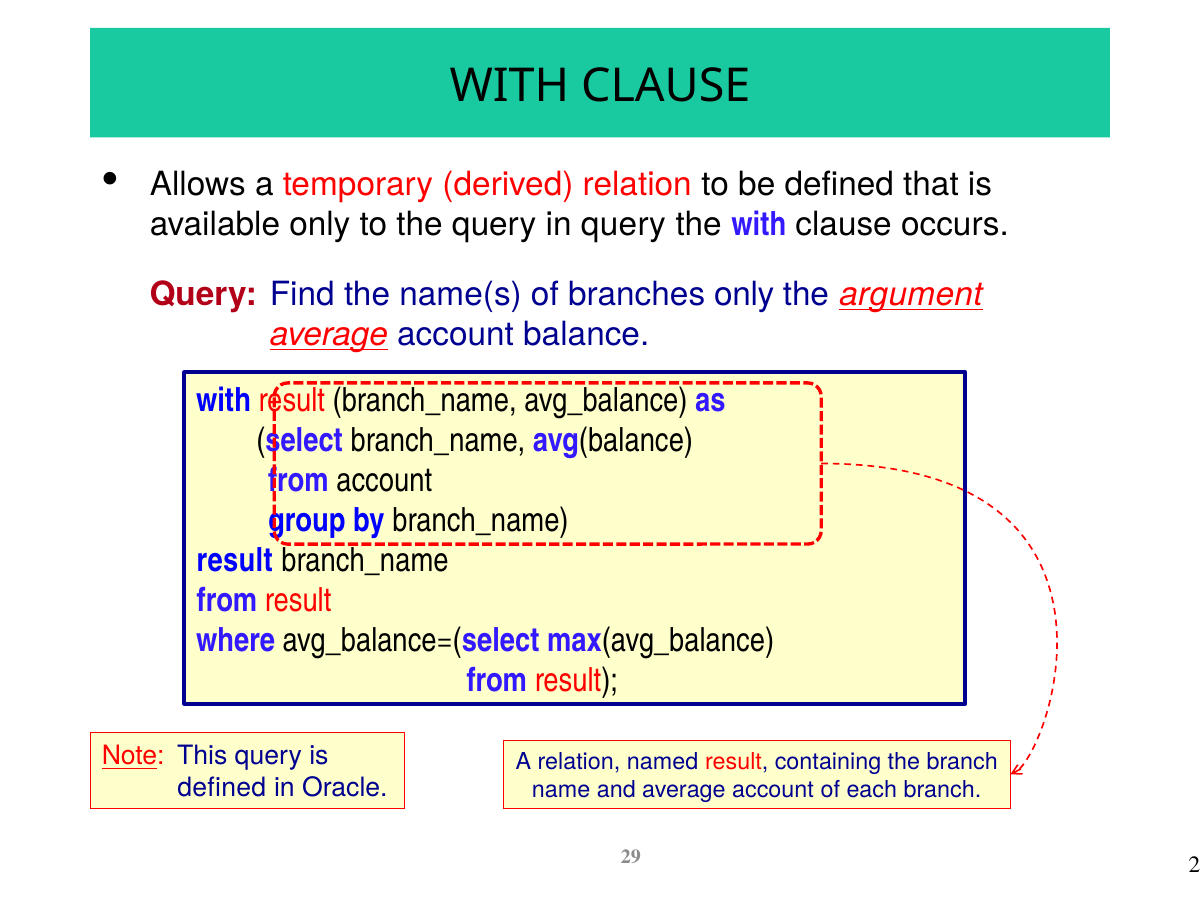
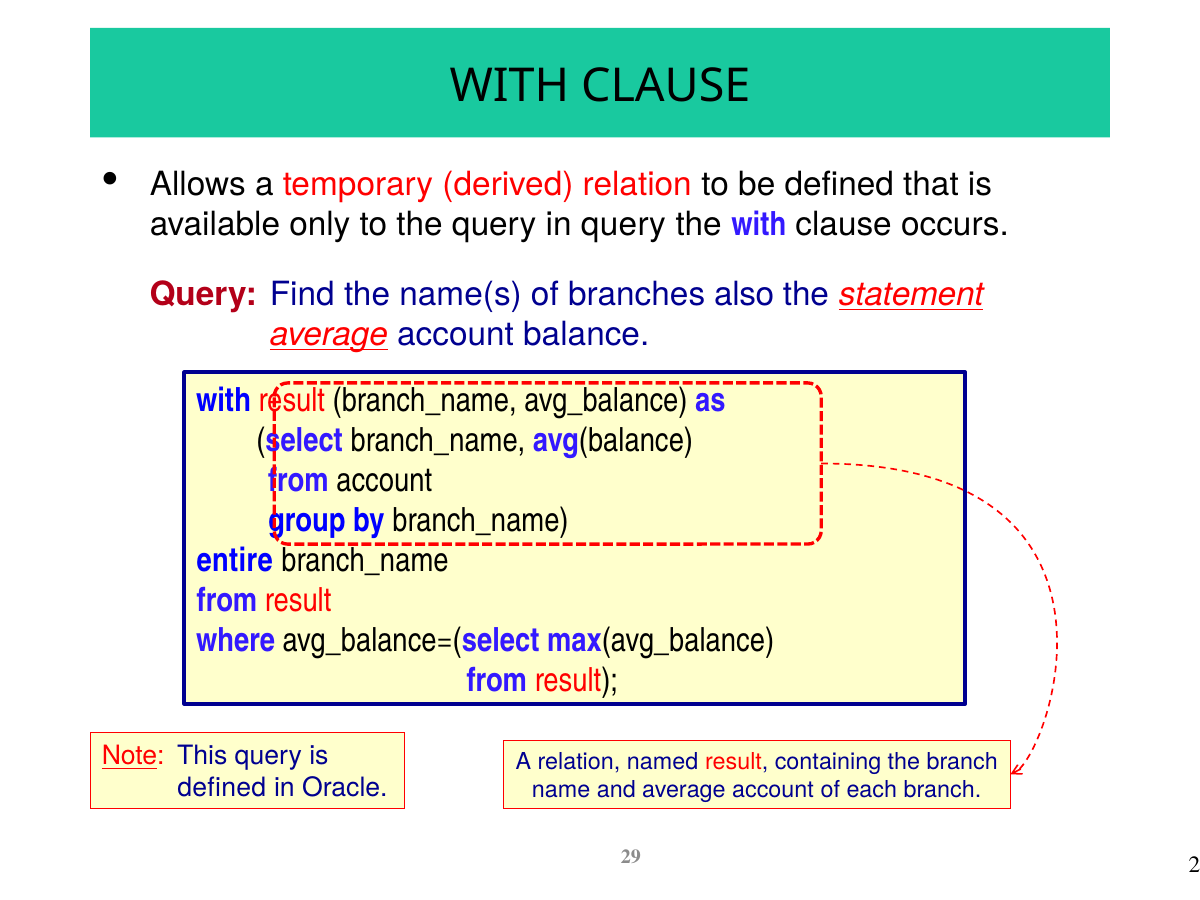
branches only: only -> also (744, 294)
argument: argument -> statement (911, 294)
result: result -> entire (235, 560)
